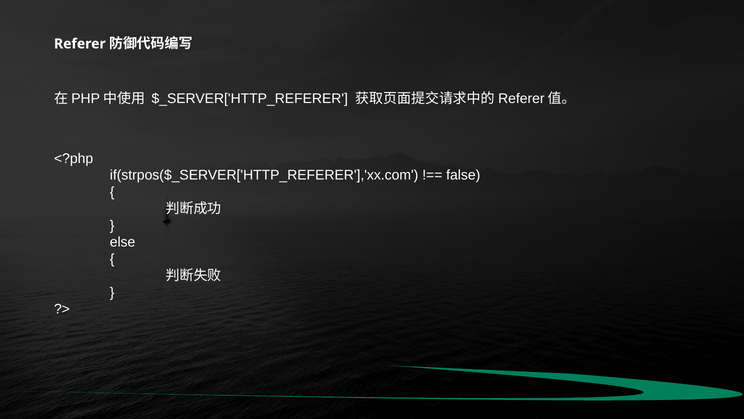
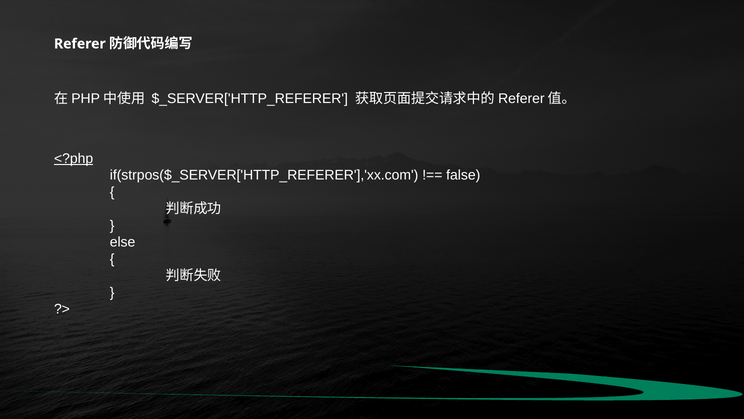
<?php underline: none -> present (74, 158)
